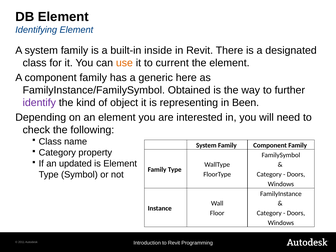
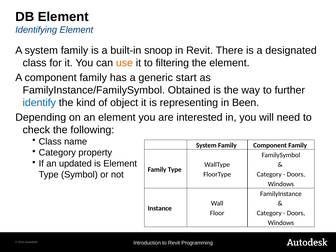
inside: inside -> snoop (158, 50)
current: current -> filtering (172, 63)
here: here -> start (186, 78)
identify colour: purple -> blue (39, 103)
